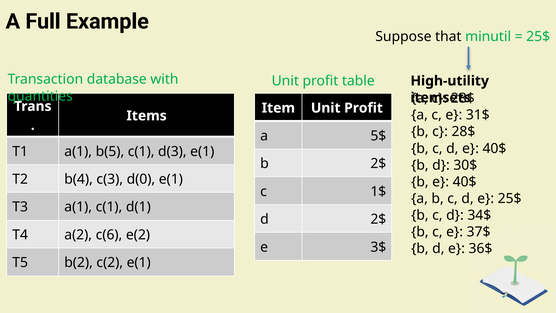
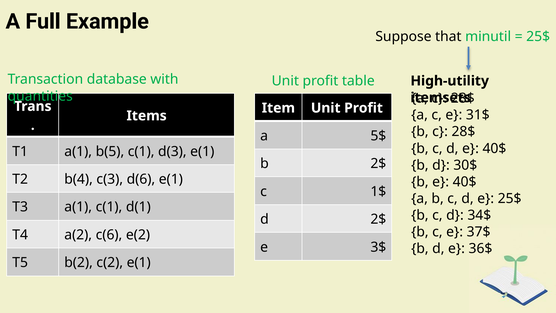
d(0: d(0 -> d(6 (141, 179)
